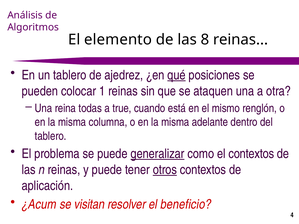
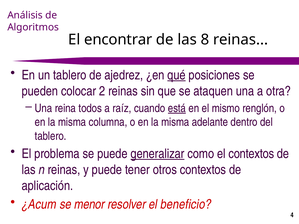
elemento: elemento -> encontrar (118, 40)
1: 1 -> 2 (102, 91)
todas: todas -> todos (90, 108)
true: true -> raíz (122, 108)
está underline: none -> present (177, 108)
otros underline: present -> none (165, 170)
visitan: visitan -> menor (90, 204)
